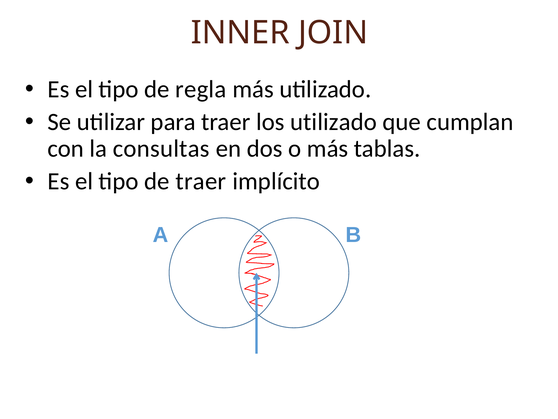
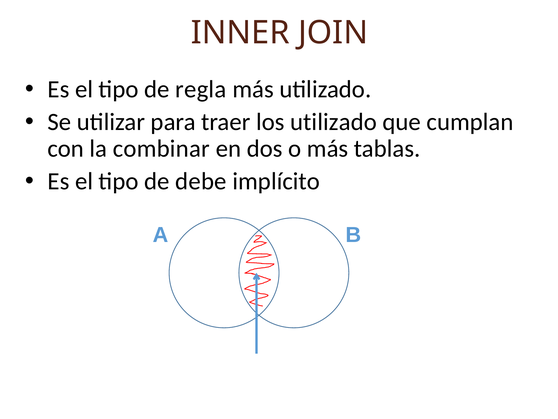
consultas: consultas -> combinar (161, 148)
de traer: traer -> debe (201, 181)
